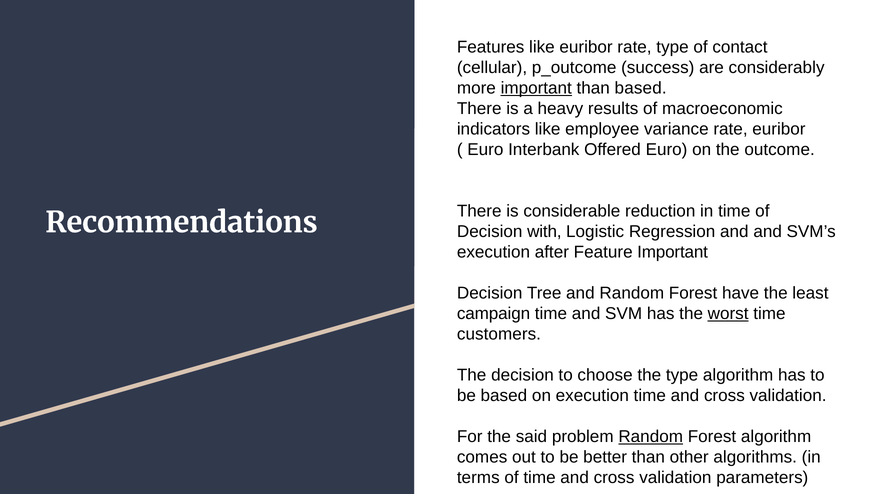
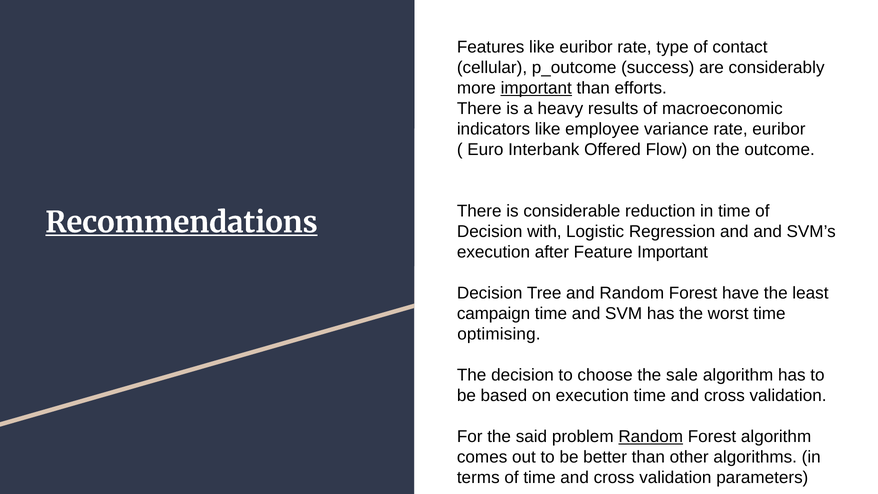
than based: based -> efforts (641, 88)
Offered Euro: Euro -> Flow (667, 149)
Recommendations underline: none -> present (182, 223)
worst underline: present -> none (728, 313)
customers: customers -> optimising (499, 334)
the type: type -> sale (682, 375)
